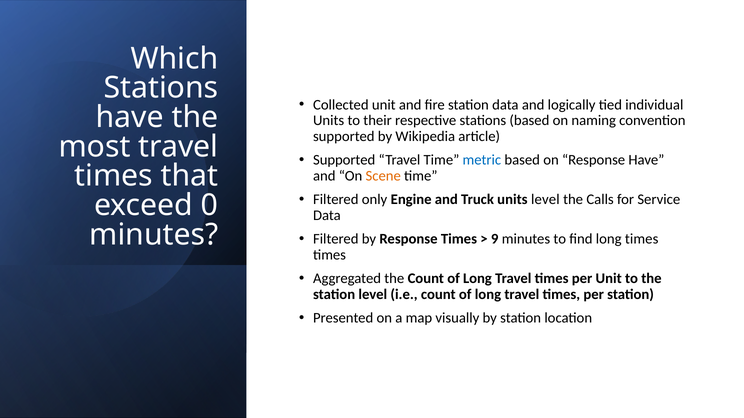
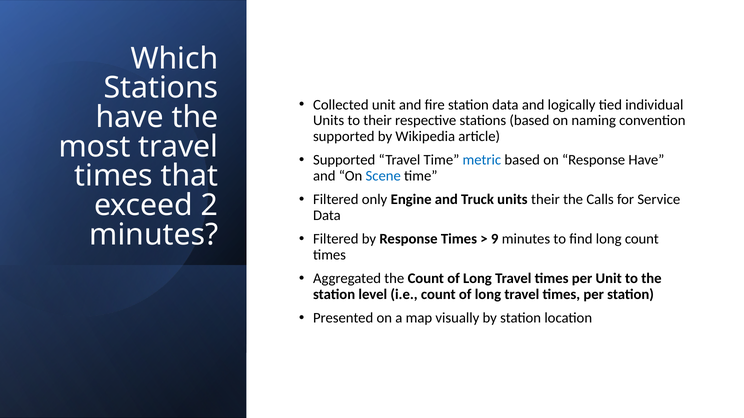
Scene colour: orange -> blue (383, 176)
units level: level -> their (545, 200)
0: 0 -> 2 (210, 205)
long times: times -> count (642, 239)
